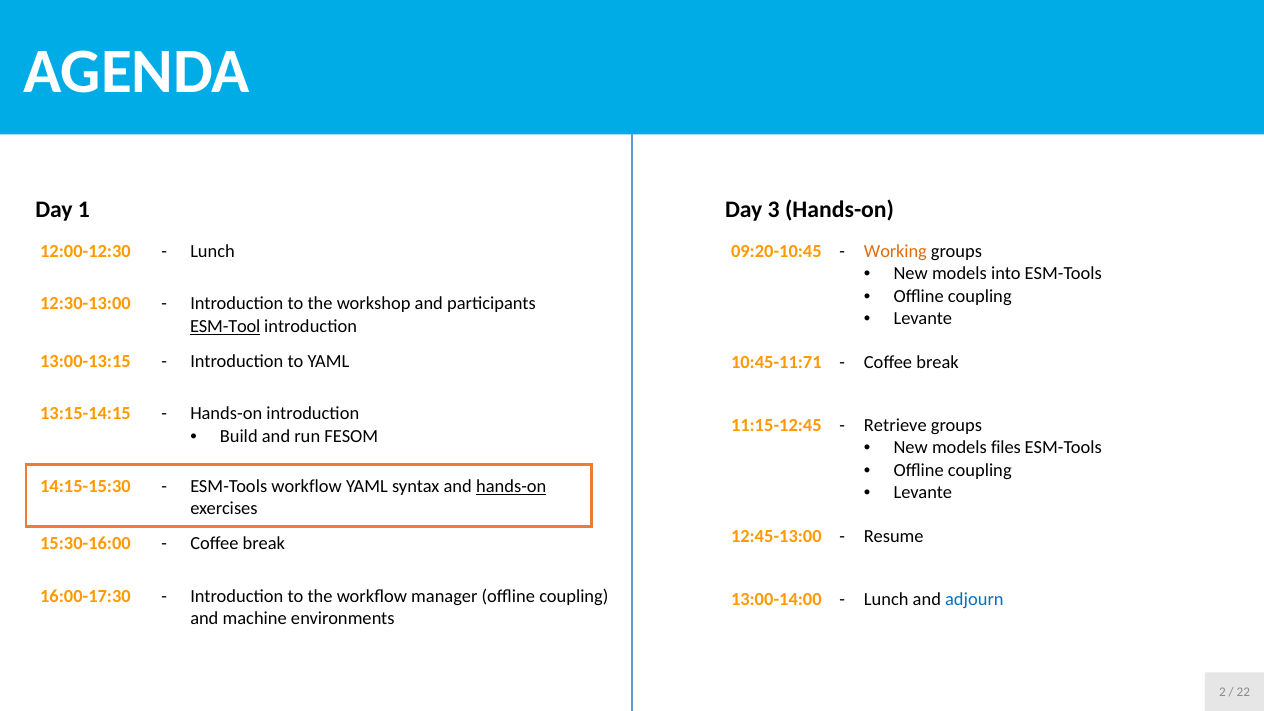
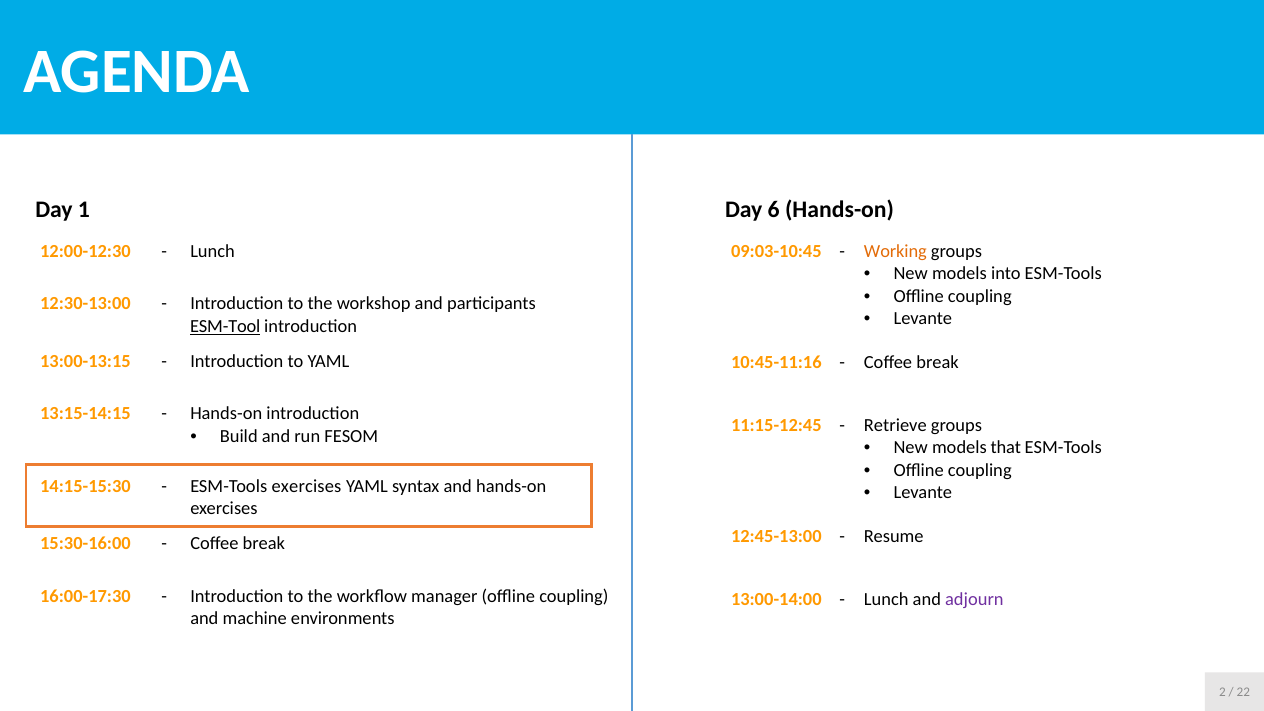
3: 3 -> 6 (774, 210)
09:20-10:45: 09:20-10:45 -> 09:03-10:45 (776, 251)
10:45-11:71: 10:45-11:71 -> 10:45-11:16 (776, 362)
files: files -> that (1006, 448)
ESM-Tools workflow: workflow -> exercises (307, 486)
hands-on underline: present -> none (511, 486)
adjourn colour: blue -> purple (974, 599)
